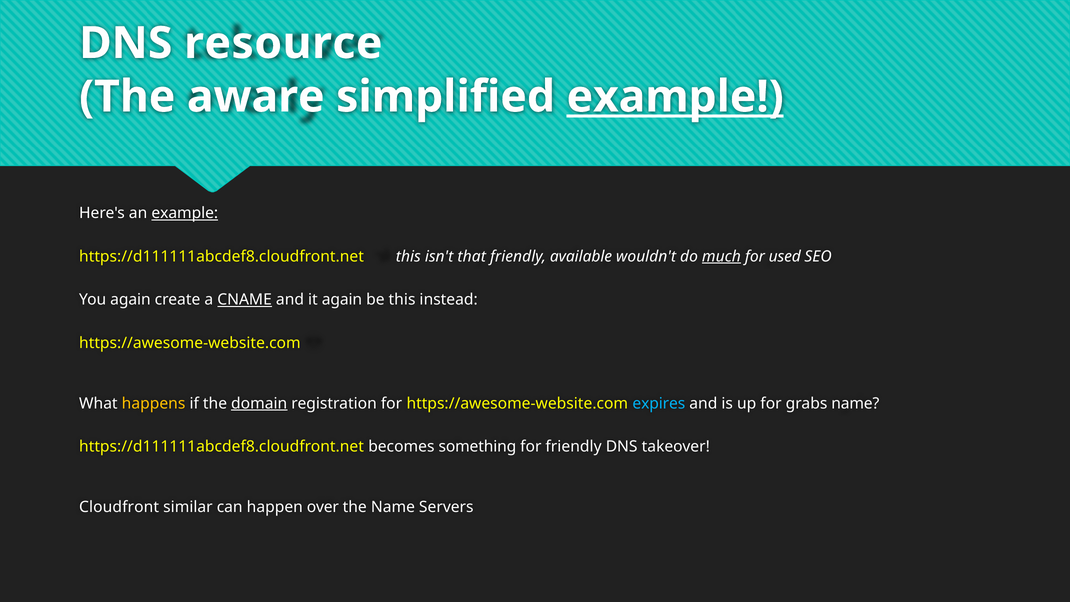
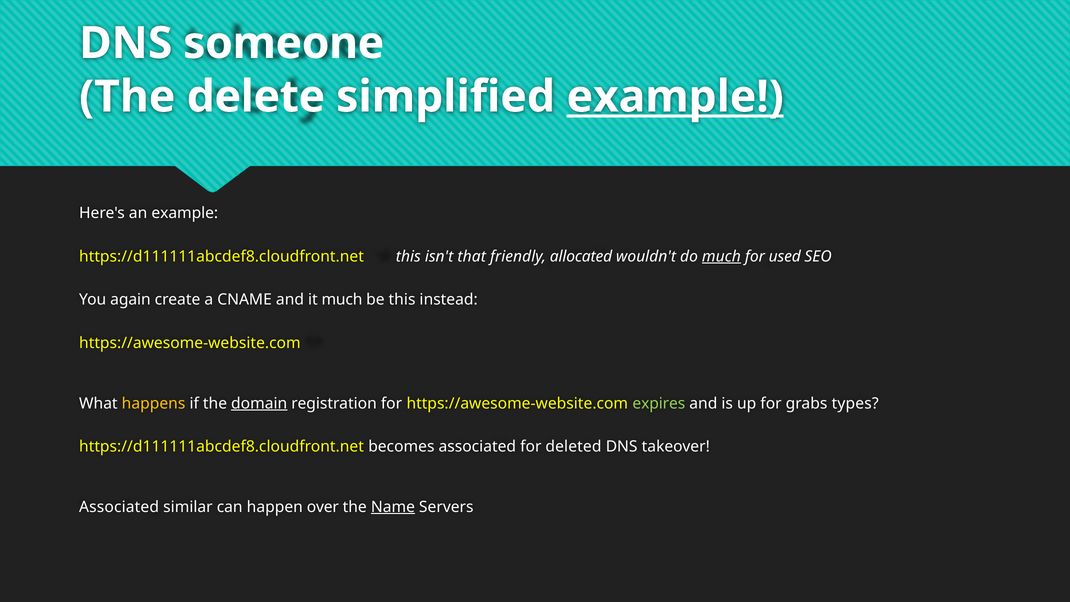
resource: resource -> someone (284, 43)
aware: aware -> delete (256, 97)
example underline: present -> none (185, 213)
available: available -> allocated (581, 256)
CNAME underline: present -> none (245, 300)
it again: again -> much (342, 300)
expires colour: light blue -> light green (659, 403)
grabs name: name -> types (855, 403)
becomes something: something -> associated (477, 447)
for friendly: friendly -> deleted (573, 447)
Cloudfront: Cloudfront -> Associated (119, 507)
Name underline: none -> present (393, 507)
